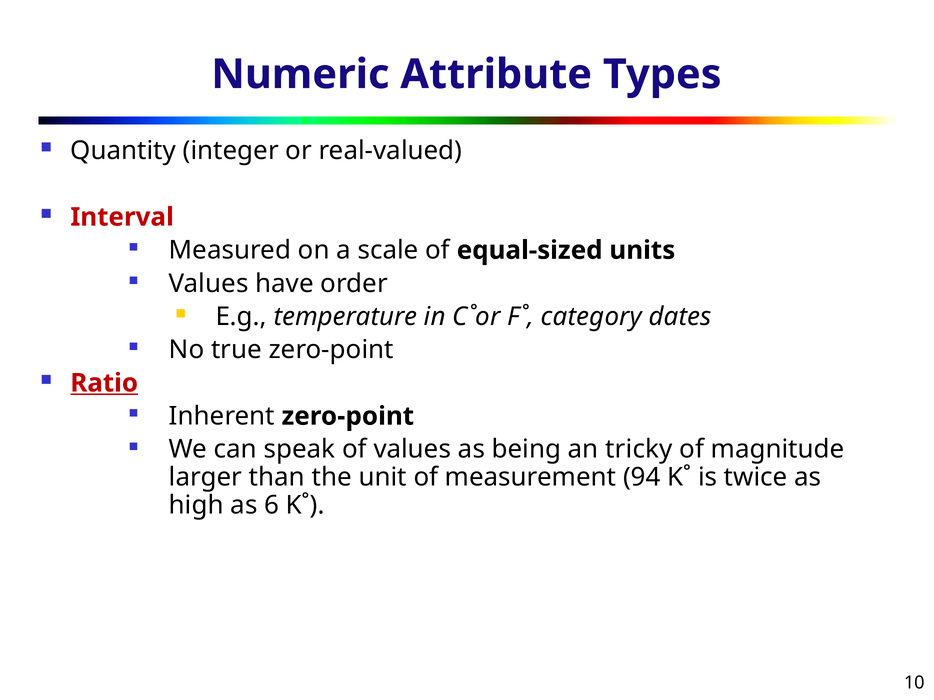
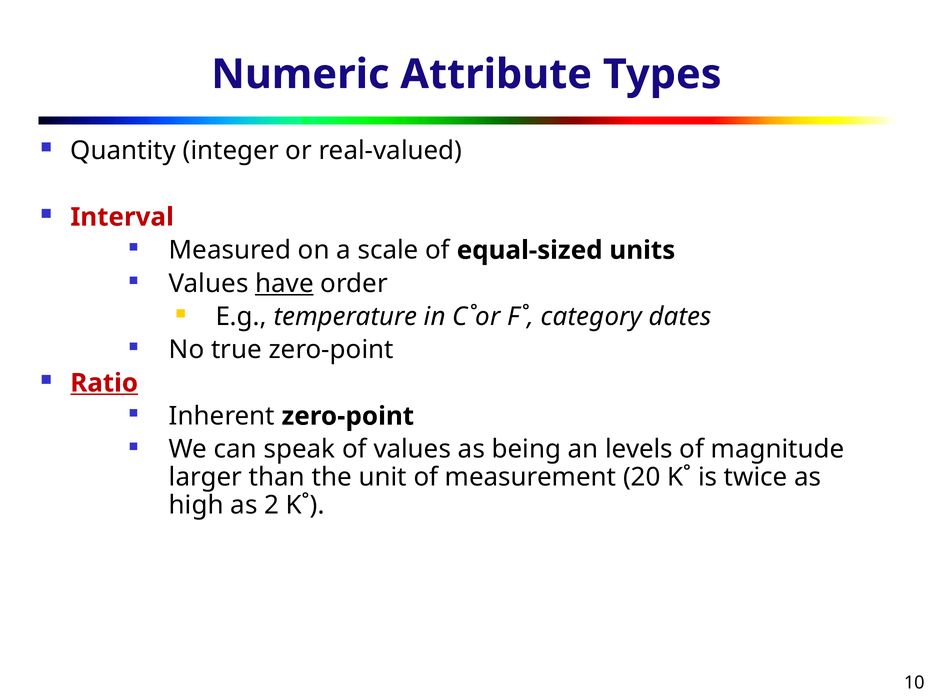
have underline: none -> present (284, 284)
tricky: tricky -> levels (639, 450)
94: 94 -> 20 (642, 478)
6: 6 -> 2 (272, 506)
